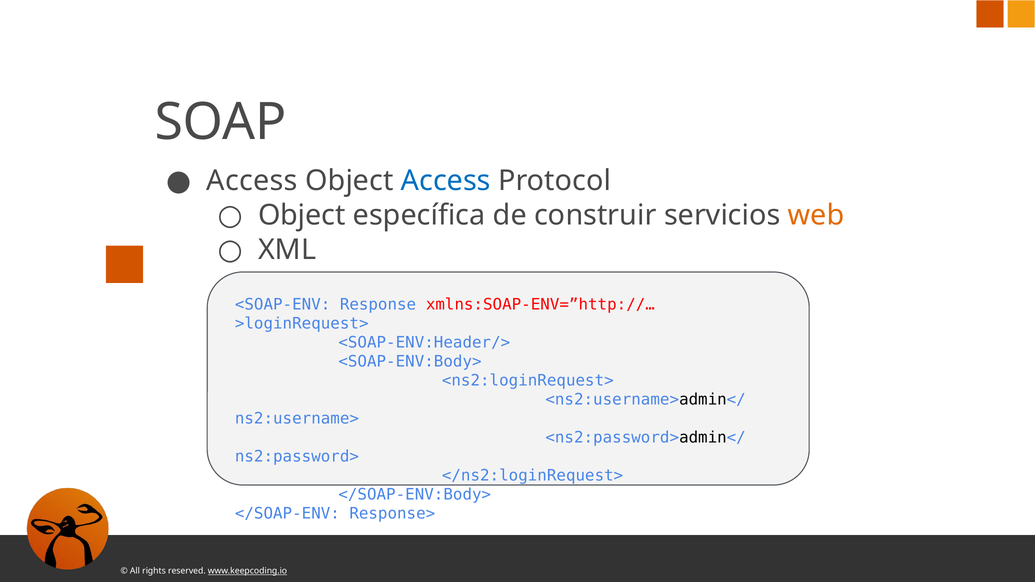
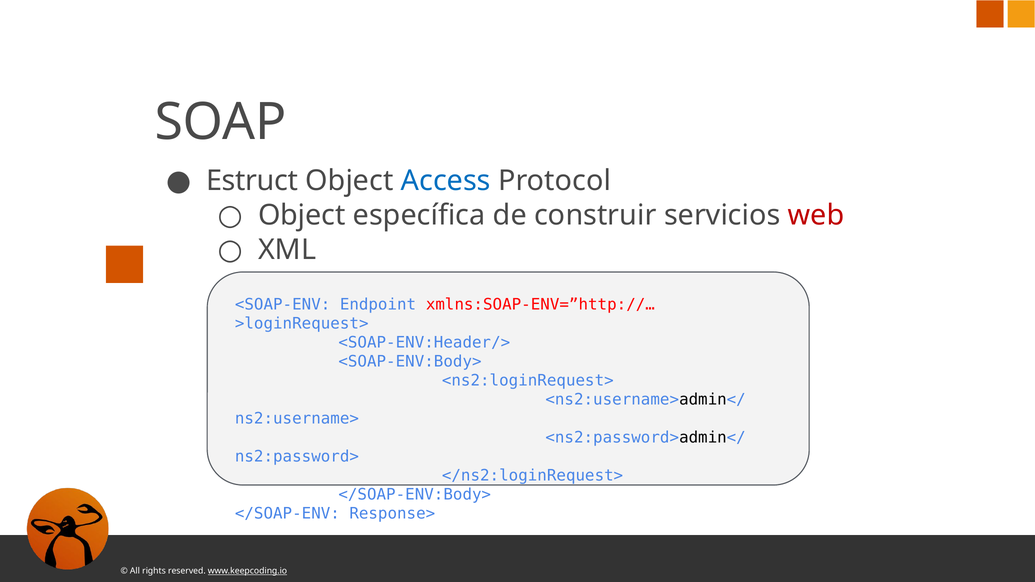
Access: Access -> Estruct (252, 181)
web colour: orange -> red (816, 215)
Response: Response -> Endpoint (378, 305)
